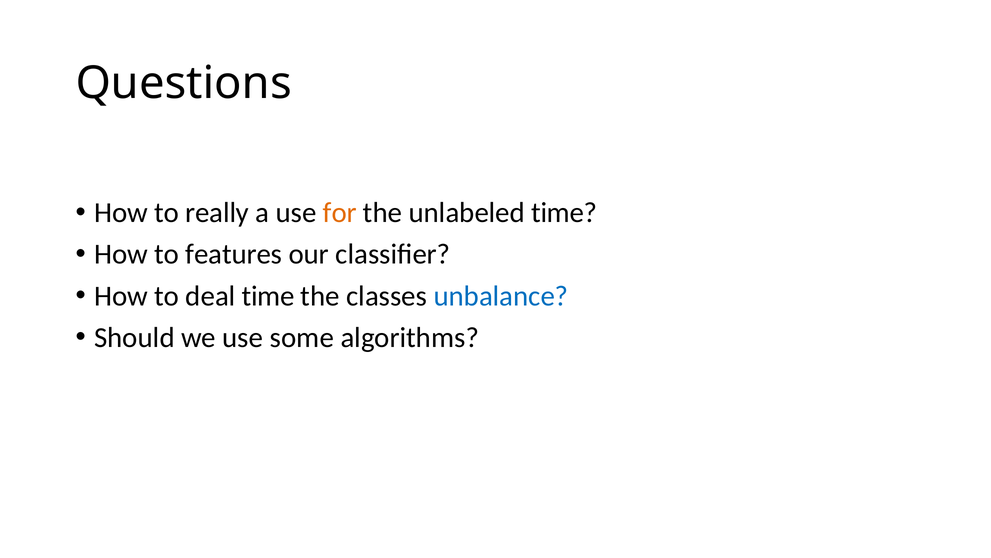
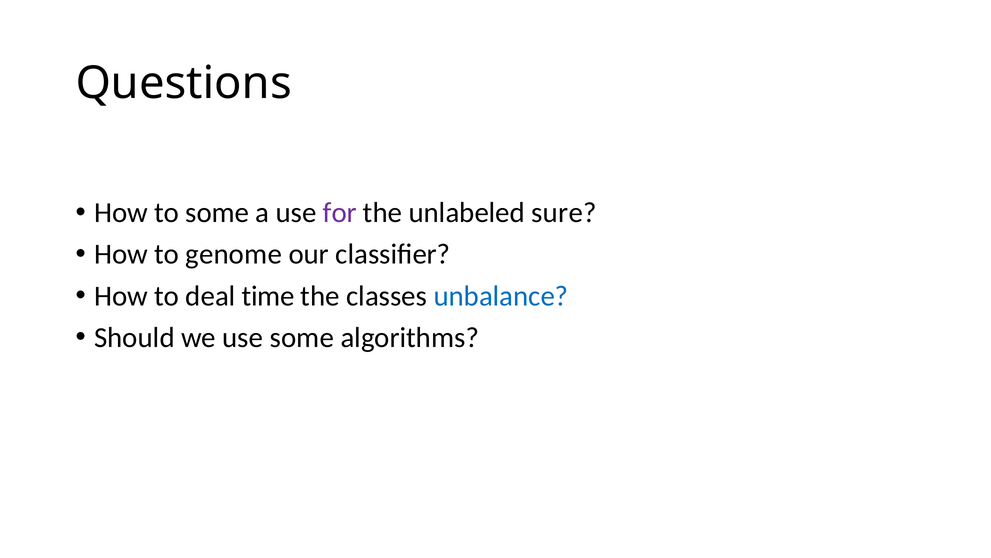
to really: really -> some (217, 213)
for colour: orange -> purple (340, 213)
unlabeled time: time -> sure (564, 213)
features: features -> genome (234, 254)
